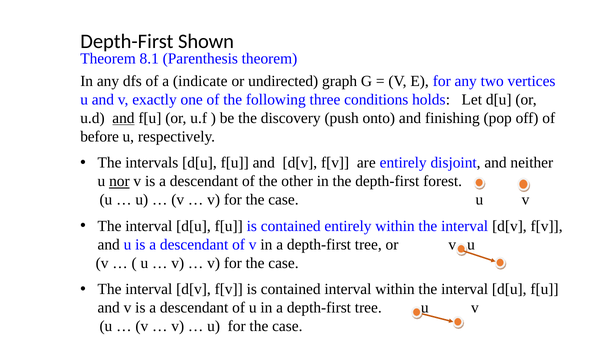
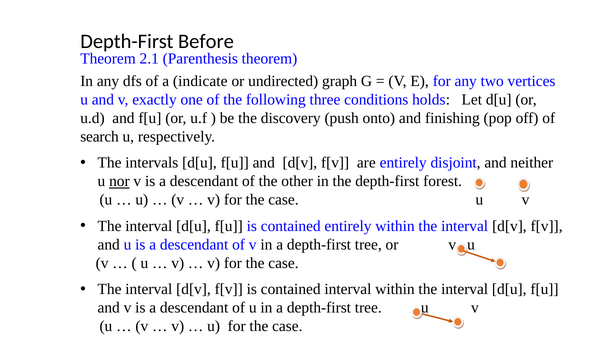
Shown: Shown -> Before (206, 42)
8.1: 8.1 -> 2.1 (149, 59)
and underline: present -> none (123, 118)
before: before -> search (100, 136)
